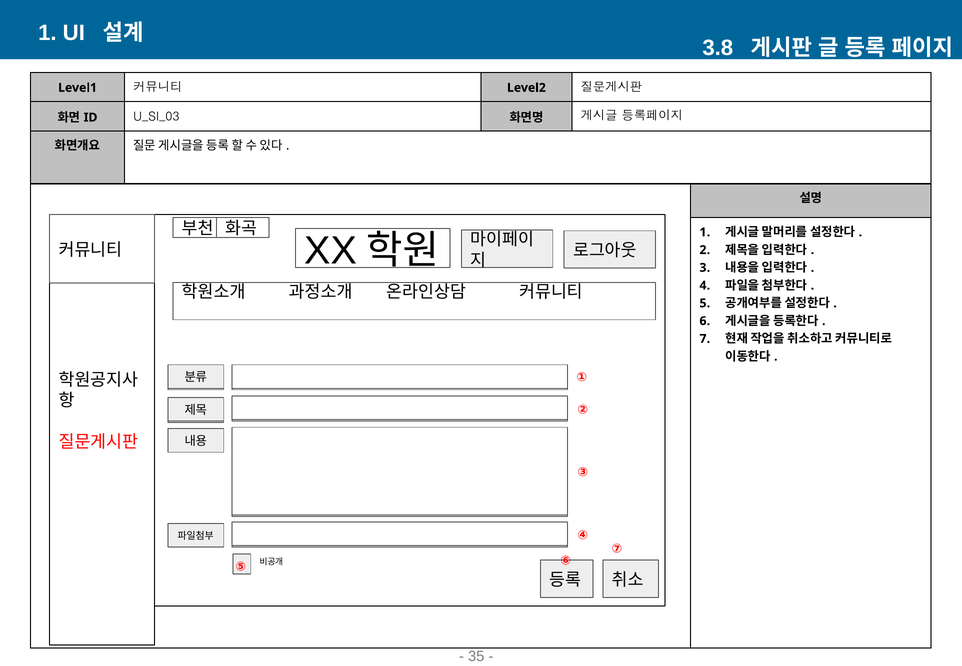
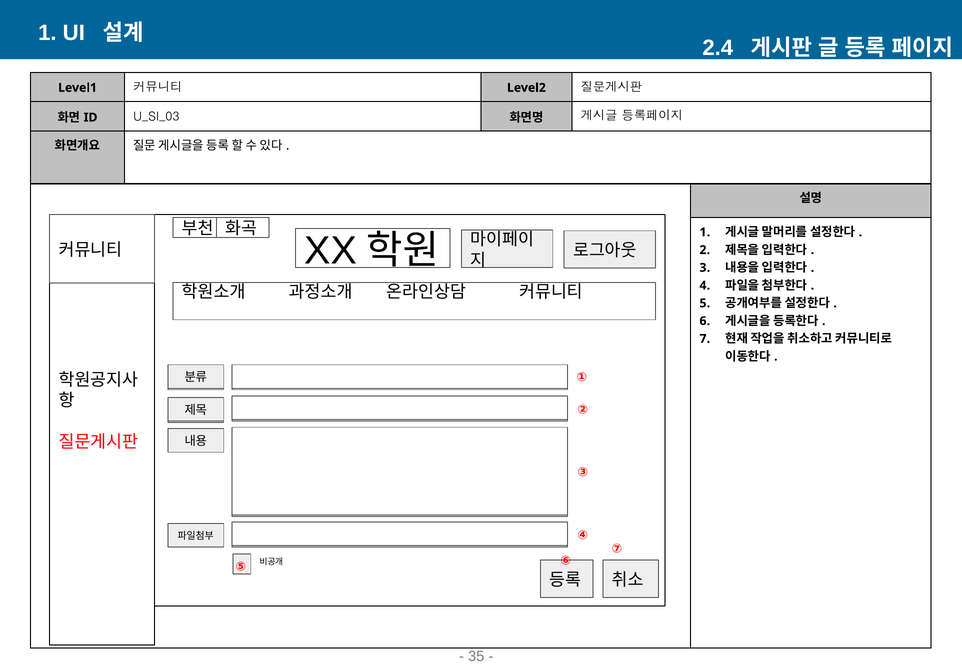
3.8: 3.8 -> 2.4 (718, 48)
